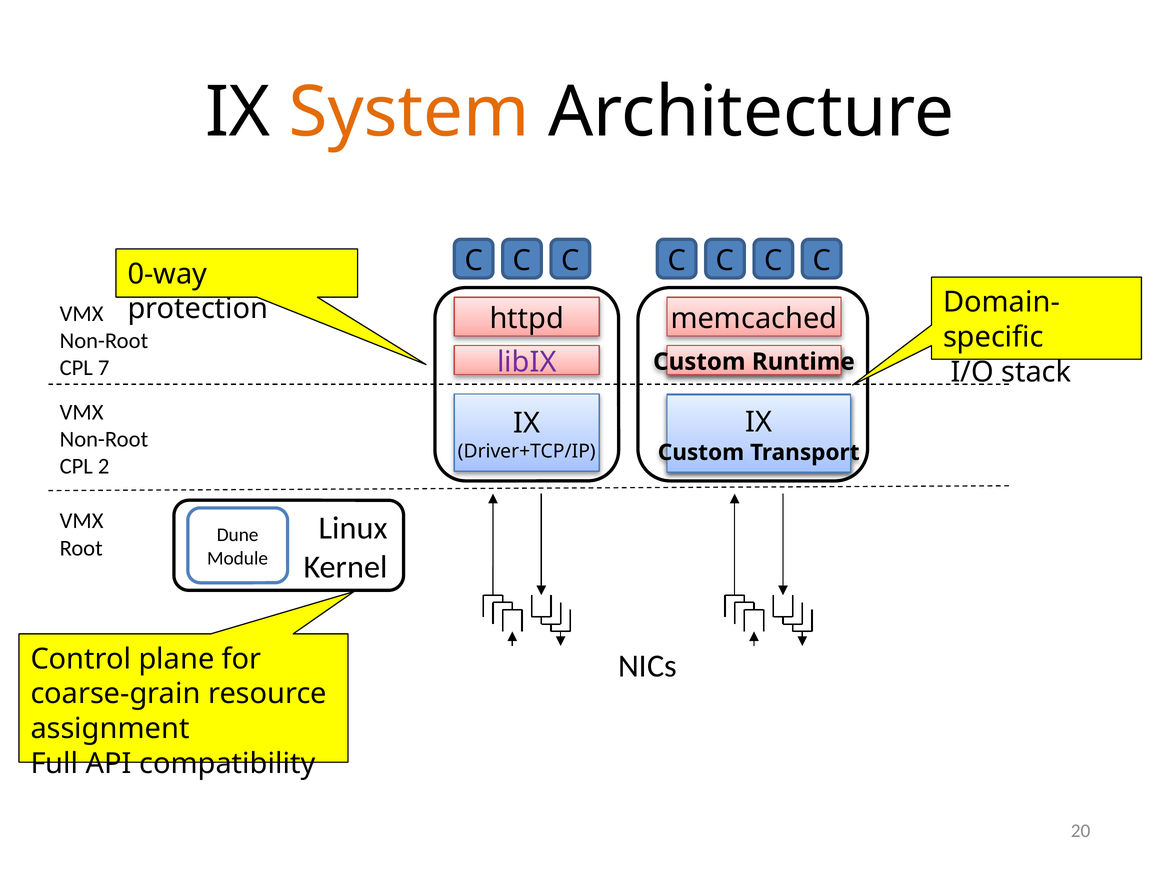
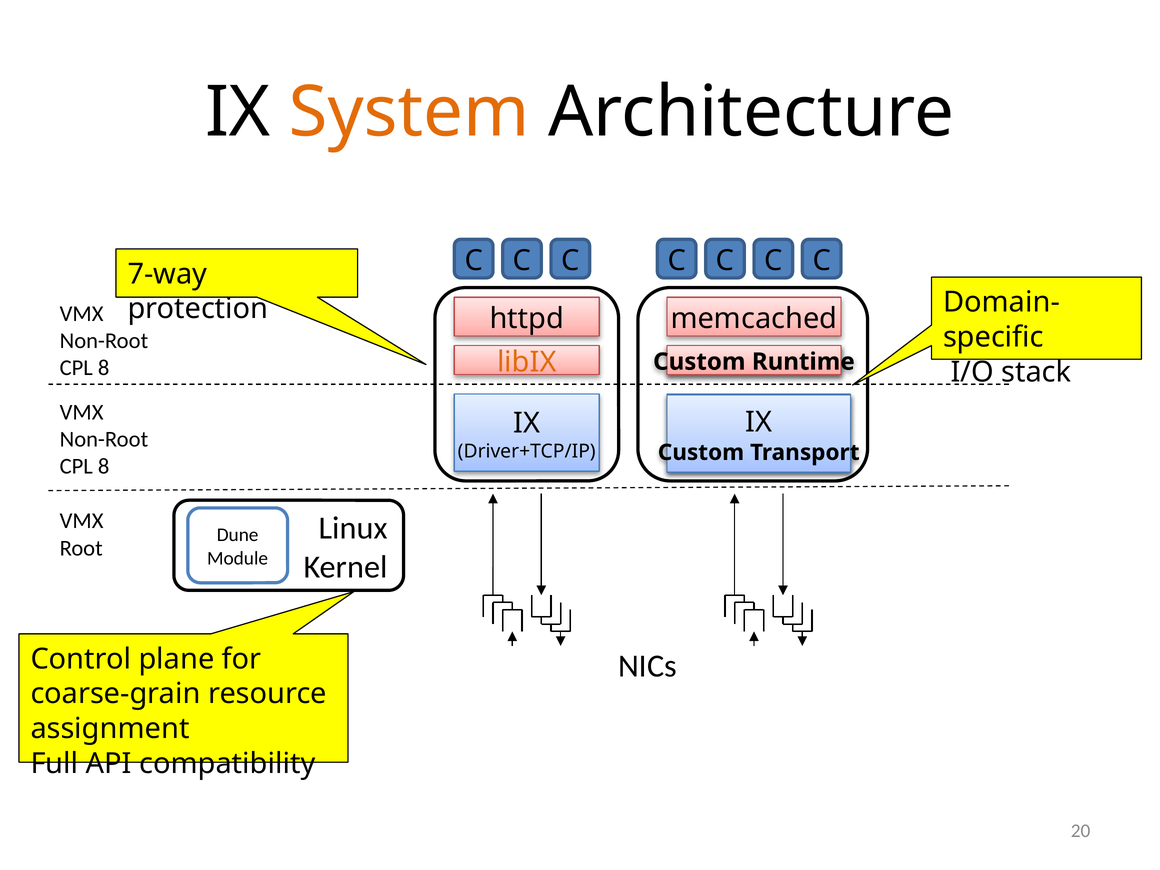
0-way: 0-way -> 7-way (167, 274)
libIX colour: purple -> orange (527, 362)
7: 7 -> 8 (104, 368)
2: 2 -> 8 (104, 466)
